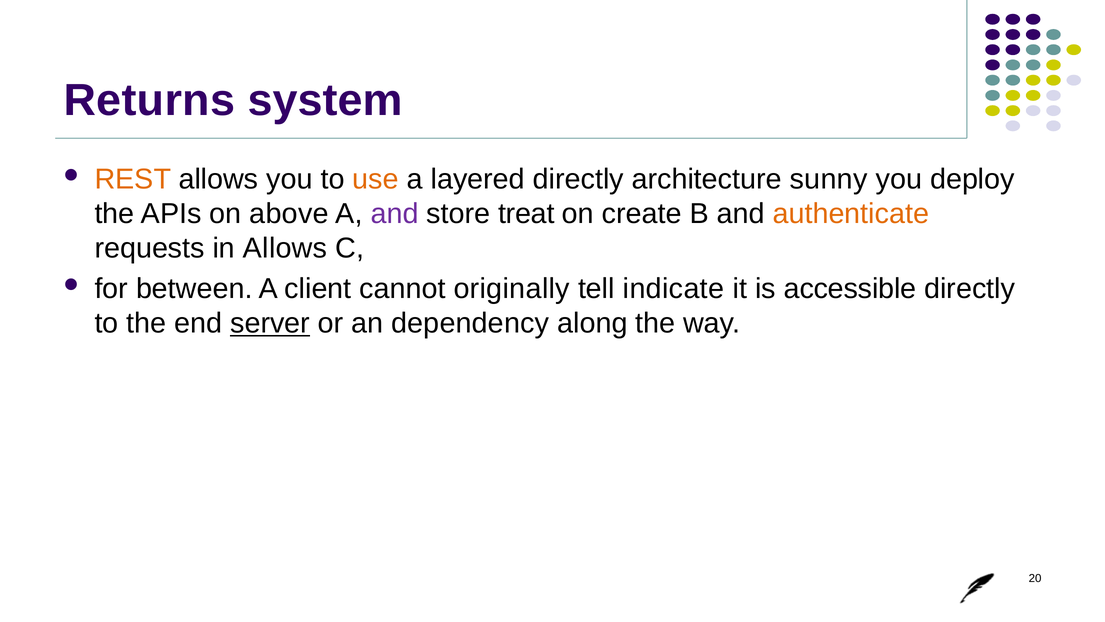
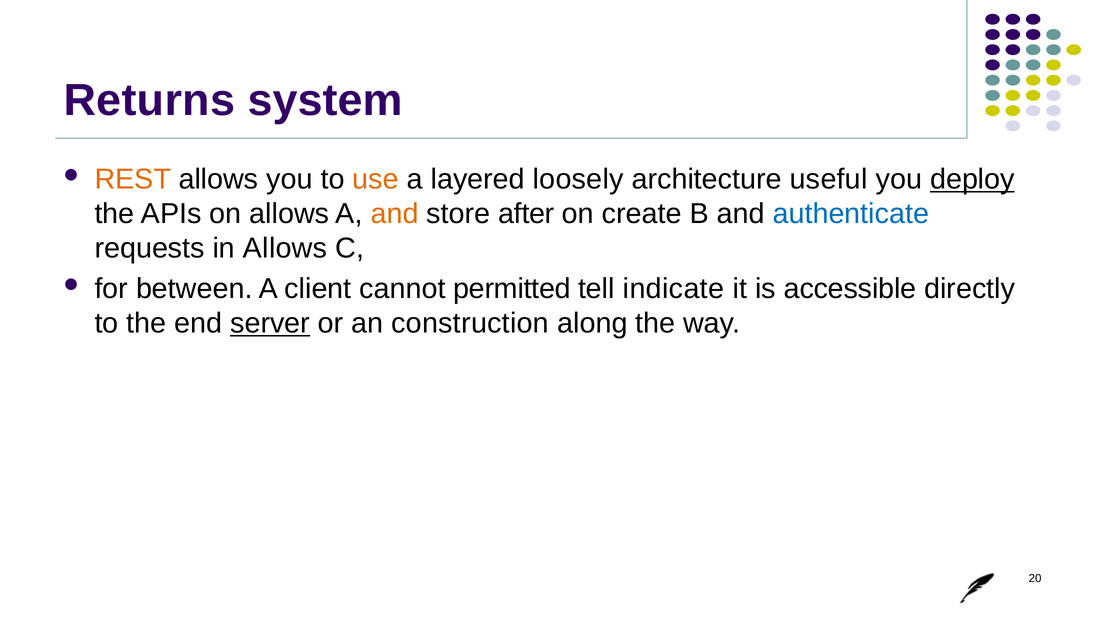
layered directly: directly -> loosely (578, 179)
sunny: sunny -> useful (829, 179)
deploy underline: none -> present (972, 179)
on above: above -> allows (289, 214)
and colour: purple -> orange (395, 214)
treat: treat -> after (526, 214)
authenticate colour: orange -> blue (851, 214)
originally: originally -> permitted (512, 289)
dependency: dependency -> construction (470, 323)
